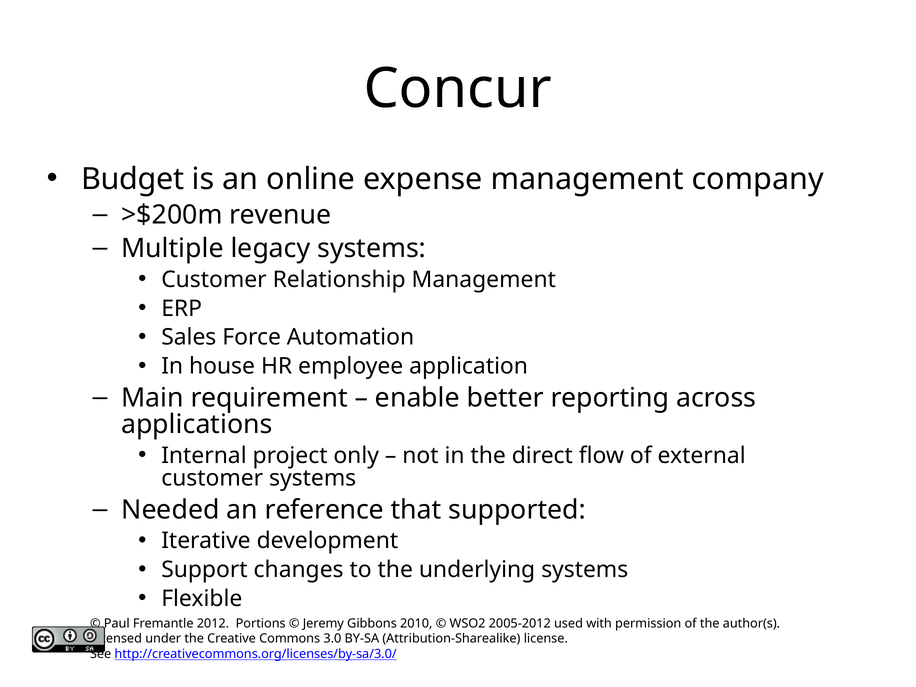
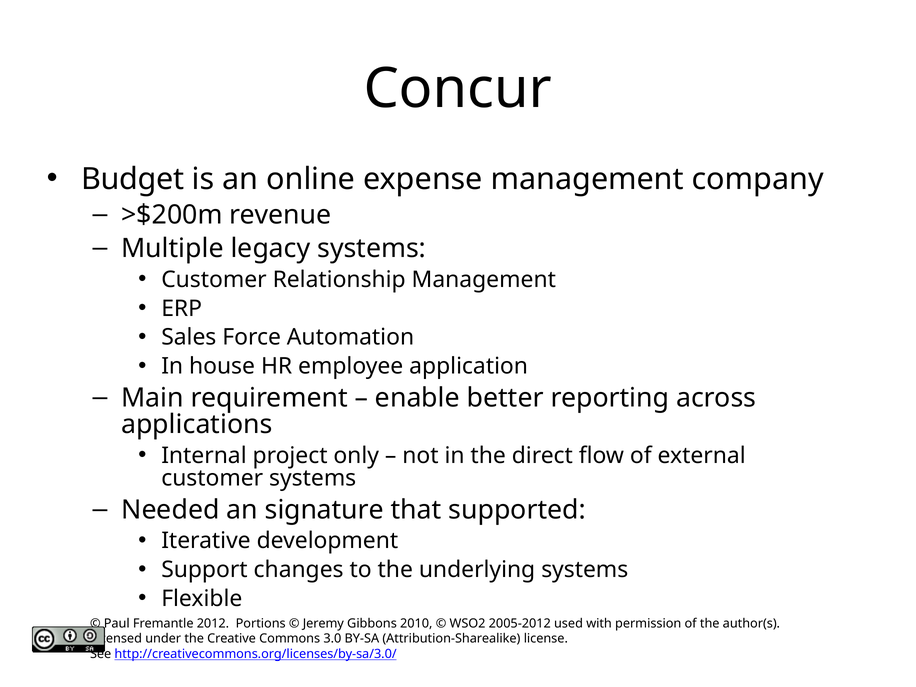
reference: reference -> signature (324, 510)
